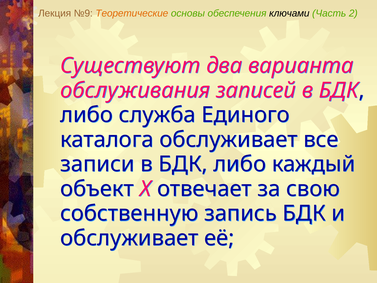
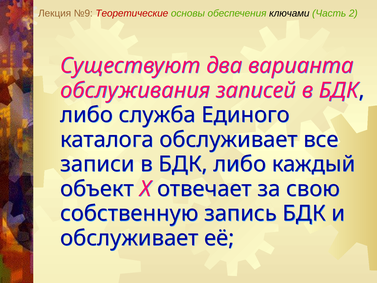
Теоретические colour: orange -> red (132, 13)
